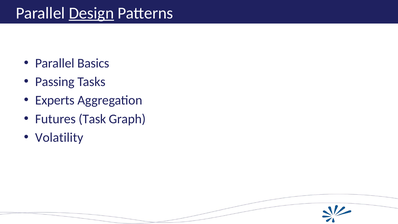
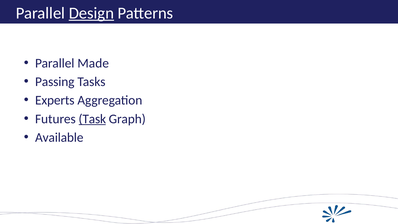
Basics: Basics -> Made (93, 63)
Task underline: none -> present (92, 119)
Volatility: Volatility -> Available (59, 137)
